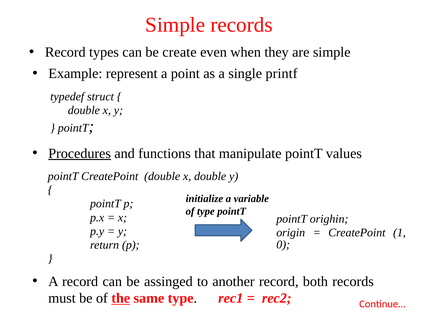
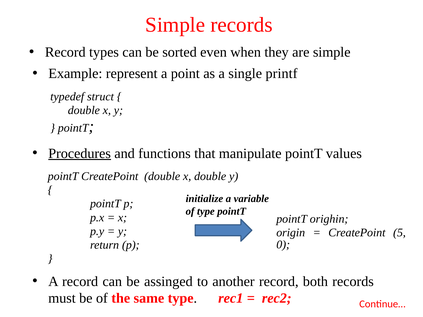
create: create -> sorted (180, 52)
1: 1 -> 5 (399, 233)
the underline: present -> none (121, 299)
